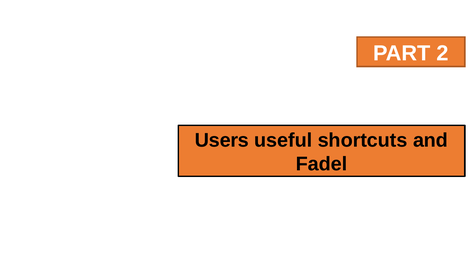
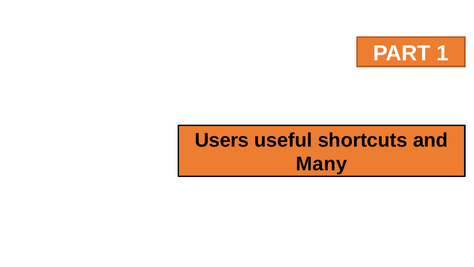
2: 2 -> 1 (443, 53)
Fadel: Fadel -> Many (321, 164)
